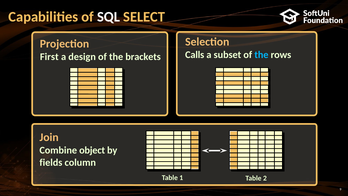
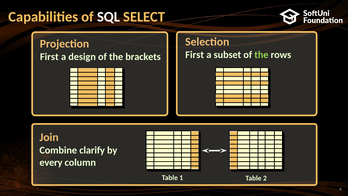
Calls: Calls -> First (195, 55)
the colour: light blue -> light green (261, 55)
object: object -> clarify (92, 150)
fields: fields -> every (51, 162)
